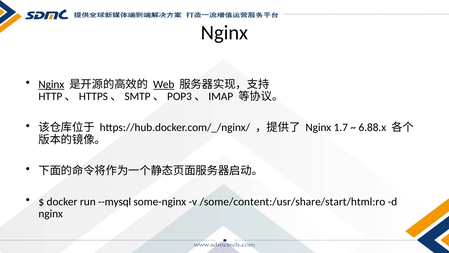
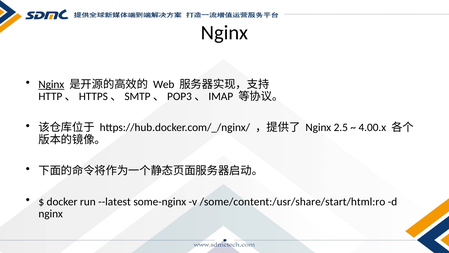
Web underline: present -> none (164, 84)
1.7: 1.7 -> 2.5 (341, 127)
6.88.x: 6.88.x -> 4.00.x (372, 127)
--mysql: --mysql -> --latest (115, 201)
